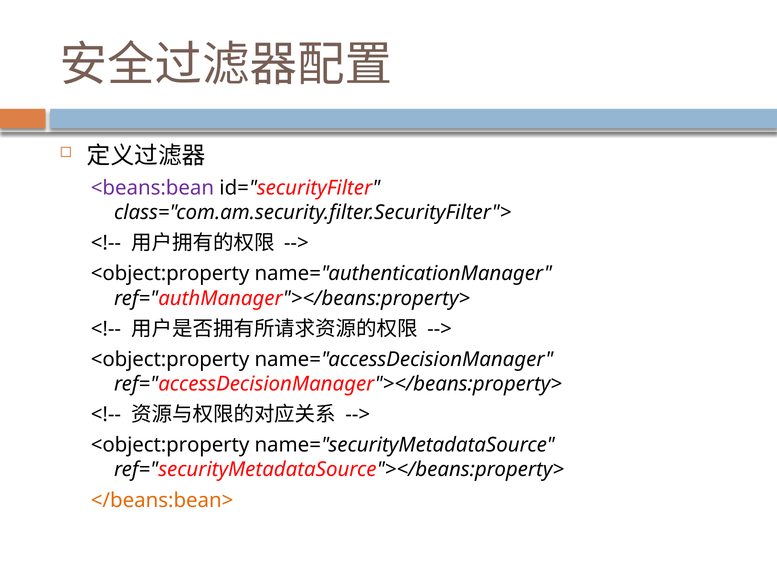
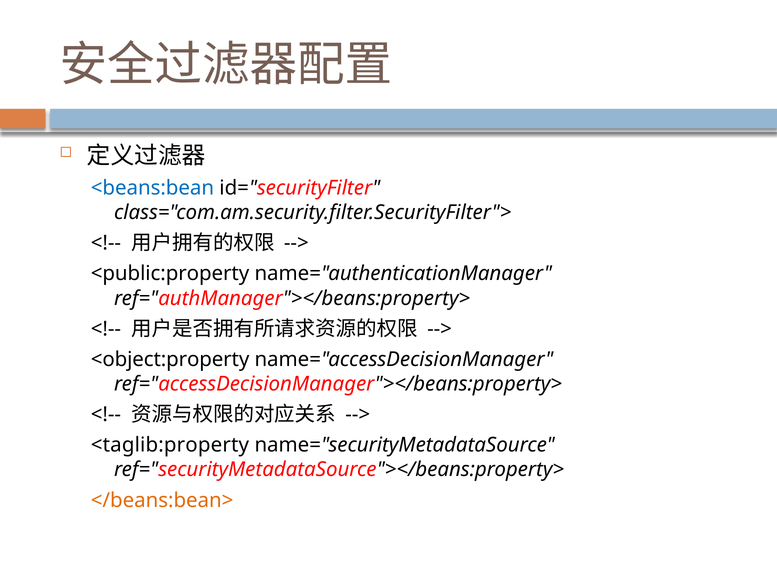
<beans:bean colour: purple -> blue (152, 188)
<object:property: <object:property -> <public:property (170, 274)
<object:property: <object:property -> <taglib:property (170, 445)
